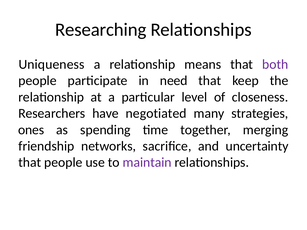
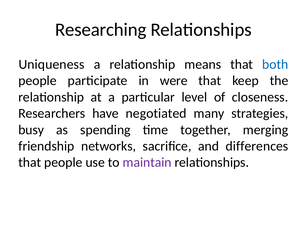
both colour: purple -> blue (275, 64)
need: need -> were (174, 81)
ones: ones -> busy (31, 130)
uncertainty: uncertainty -> differences (257, 146)
